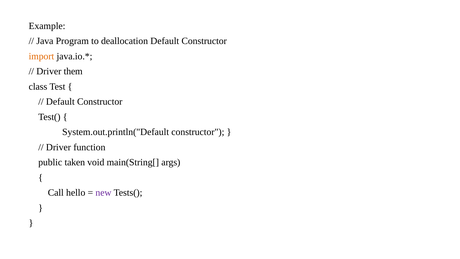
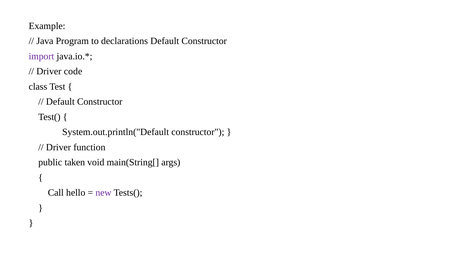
deallocation: deallocation -> declarations (125, 41)
import colour: orange -> purple (41, 56)
them: them -> code (73, 71)
